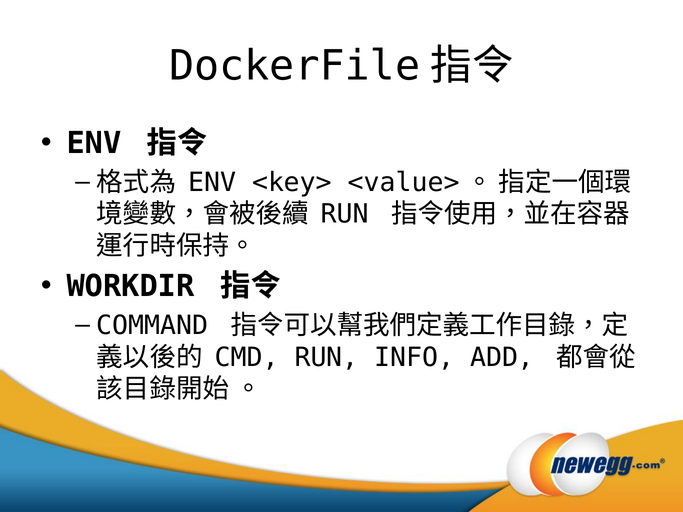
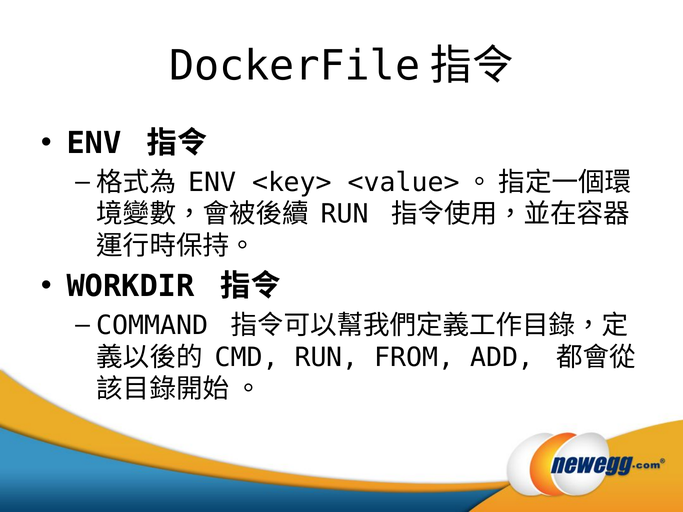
INFO: INFO -> FROM (414, 358)
